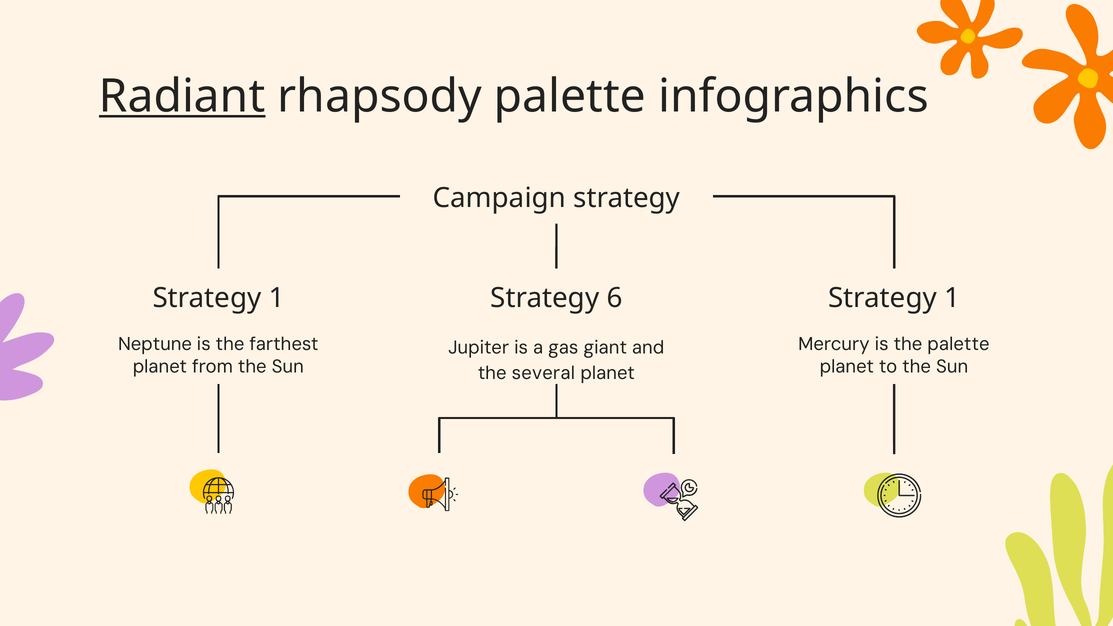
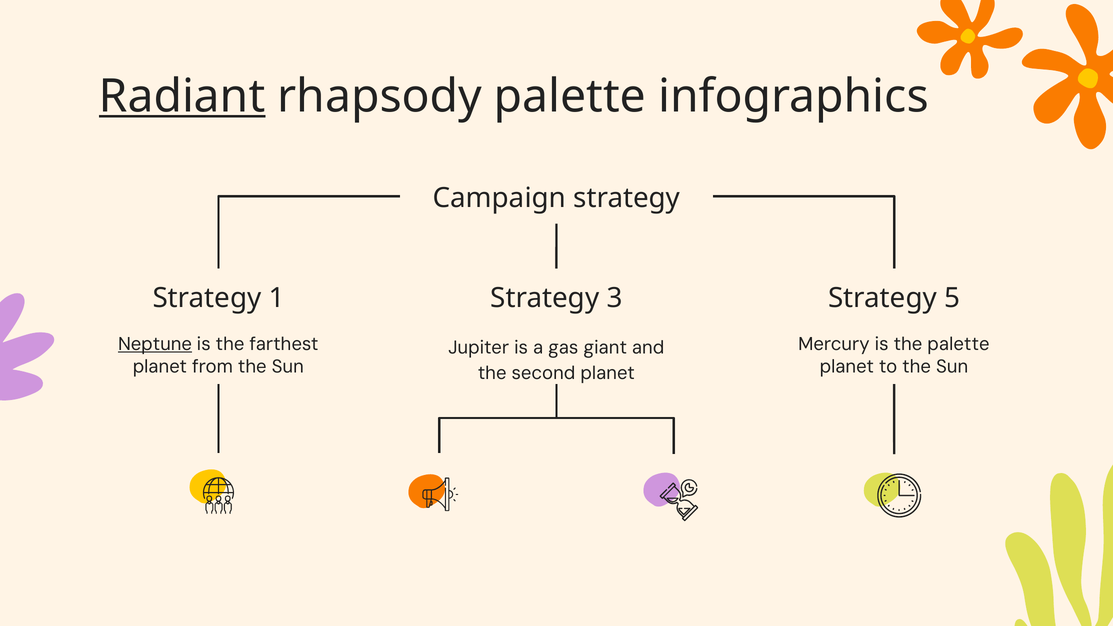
6: 6 -> 3 (614, 298)
1: 1 -> 5 (952, 298)
Neptune underline: none -> present (155, 344)
several: several -> second (543, 373)
